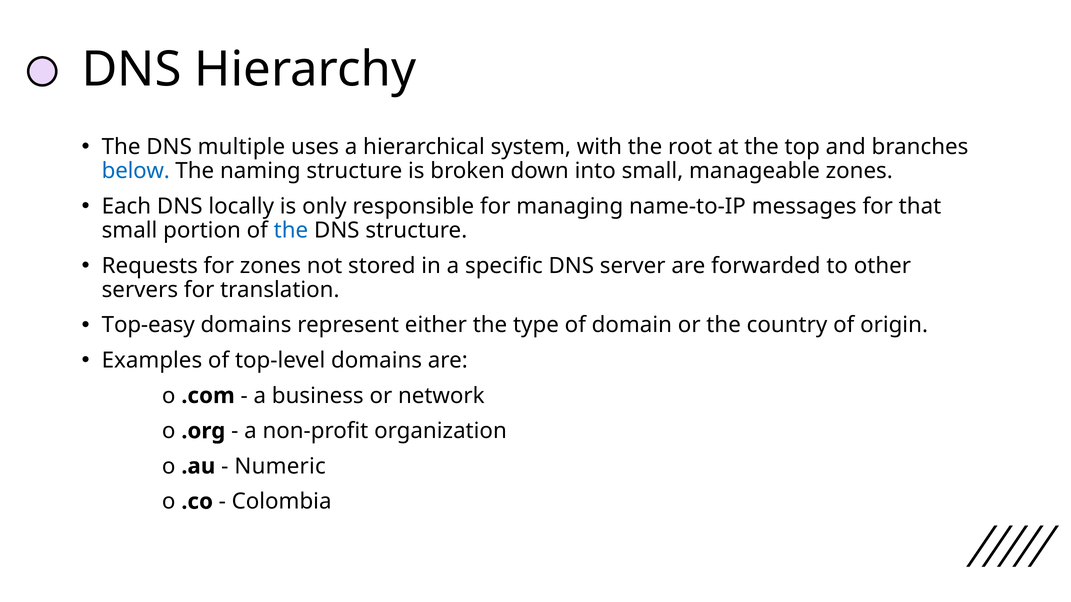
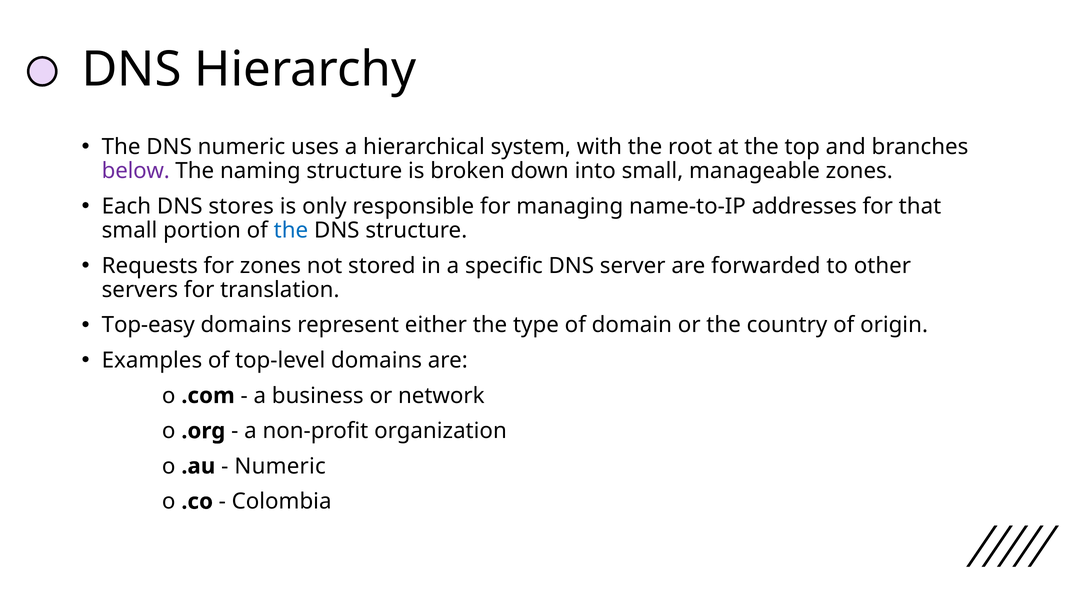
DNS multiple: multiple -> numeric (241, 147)
below colour: blue -> purple (136, 171)
locally: locally -> stores (241, 207)
messages: messages -> addresses (804, 207)
